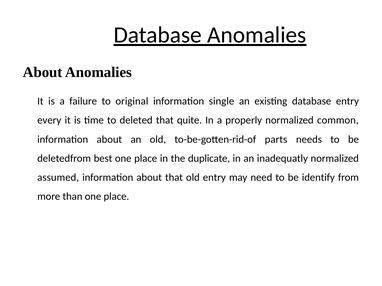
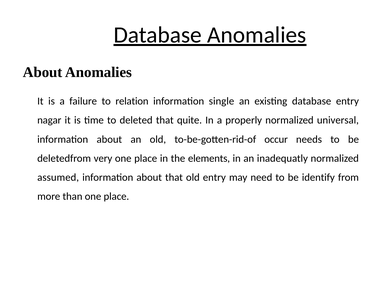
original: original -> relation (132, 101)
every: every -> nagar (49, 120)
common: common -> universal (338, 120)
parts: parts -> occur (276, 140)
best: best -> very (103, 159)
duplicate: duplicate -> elements (209, 159)
